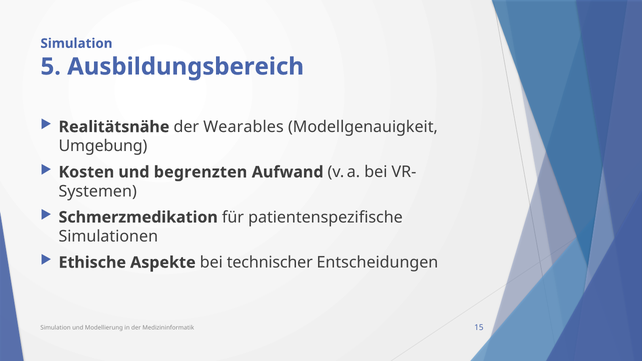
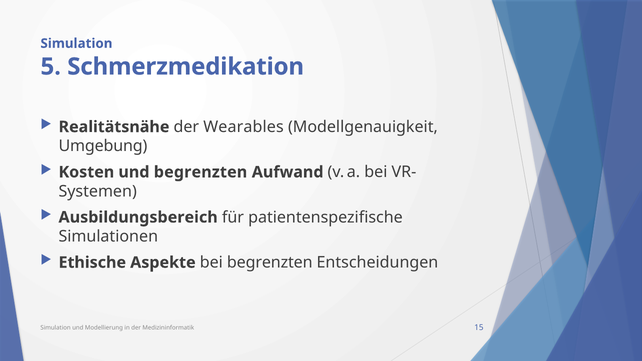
Ausbildungsbereich: Ausbildungsbereich -> Schmerzmedikation (186, 67)
Schmerzmedikation: Schmerzmedikation -> Ausbildungsbereich (138, 217)
bei technischer: technischer -> begrenzten (270, 263)
